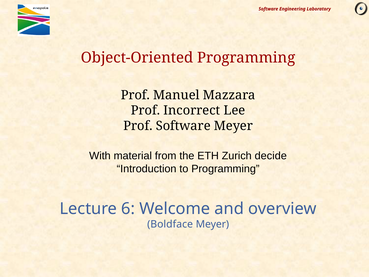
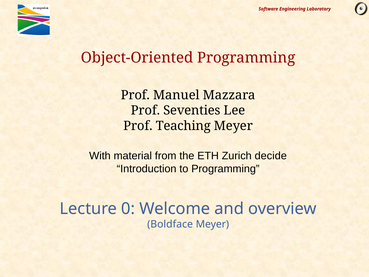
Incorrect: Incorrect -> Seventies (192, 110)
Prof Software: Software -> Teaching (183, 126)
6: 6 -> 0 (128, 209)
